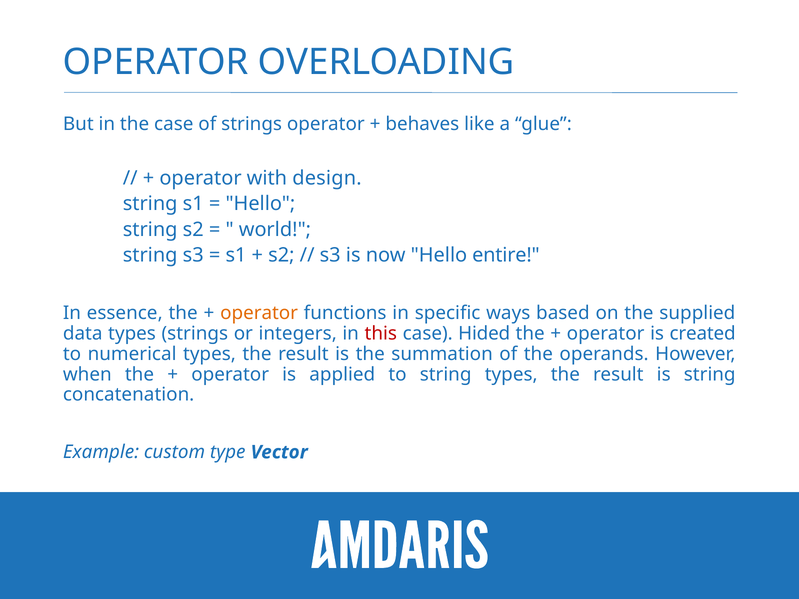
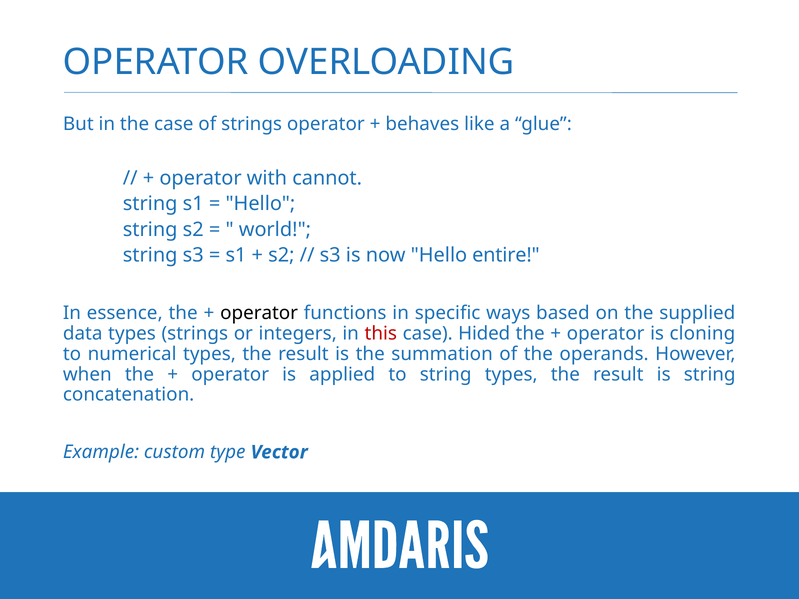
design: design -> cannot (327, 178)
operator colour: orange -> black (259, 313)
created: created -> cloning (702, 334)
